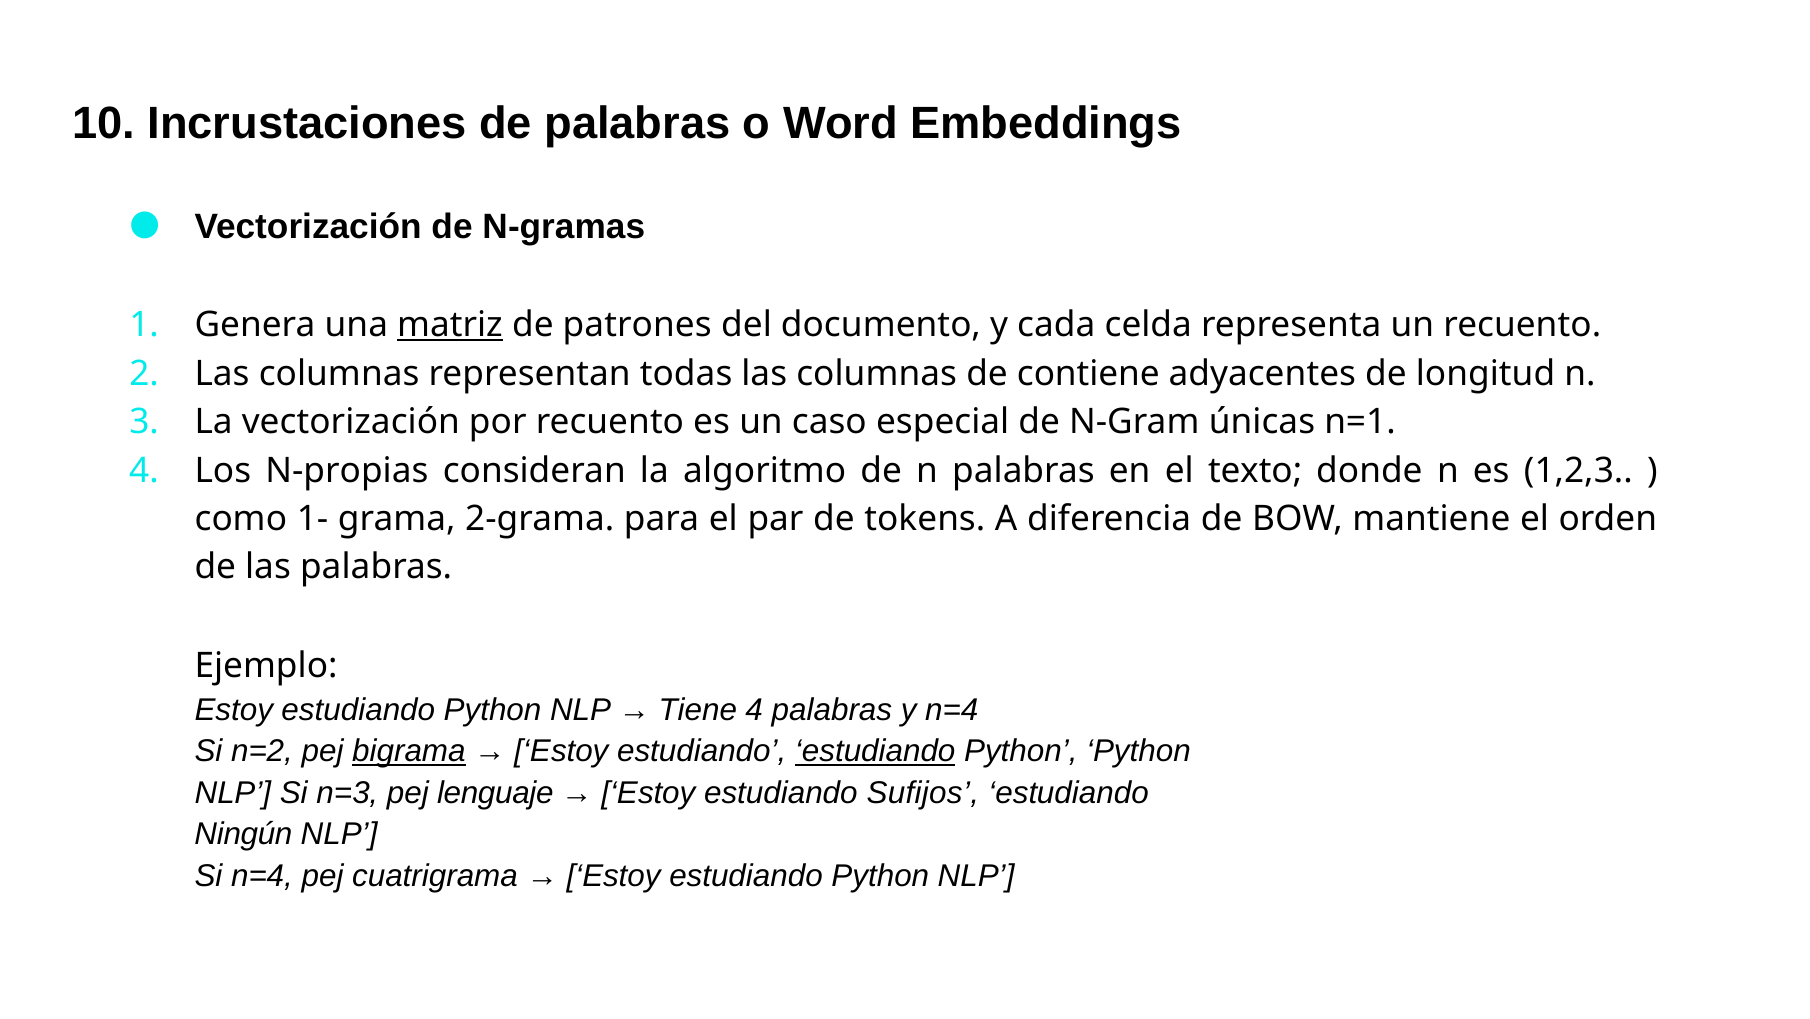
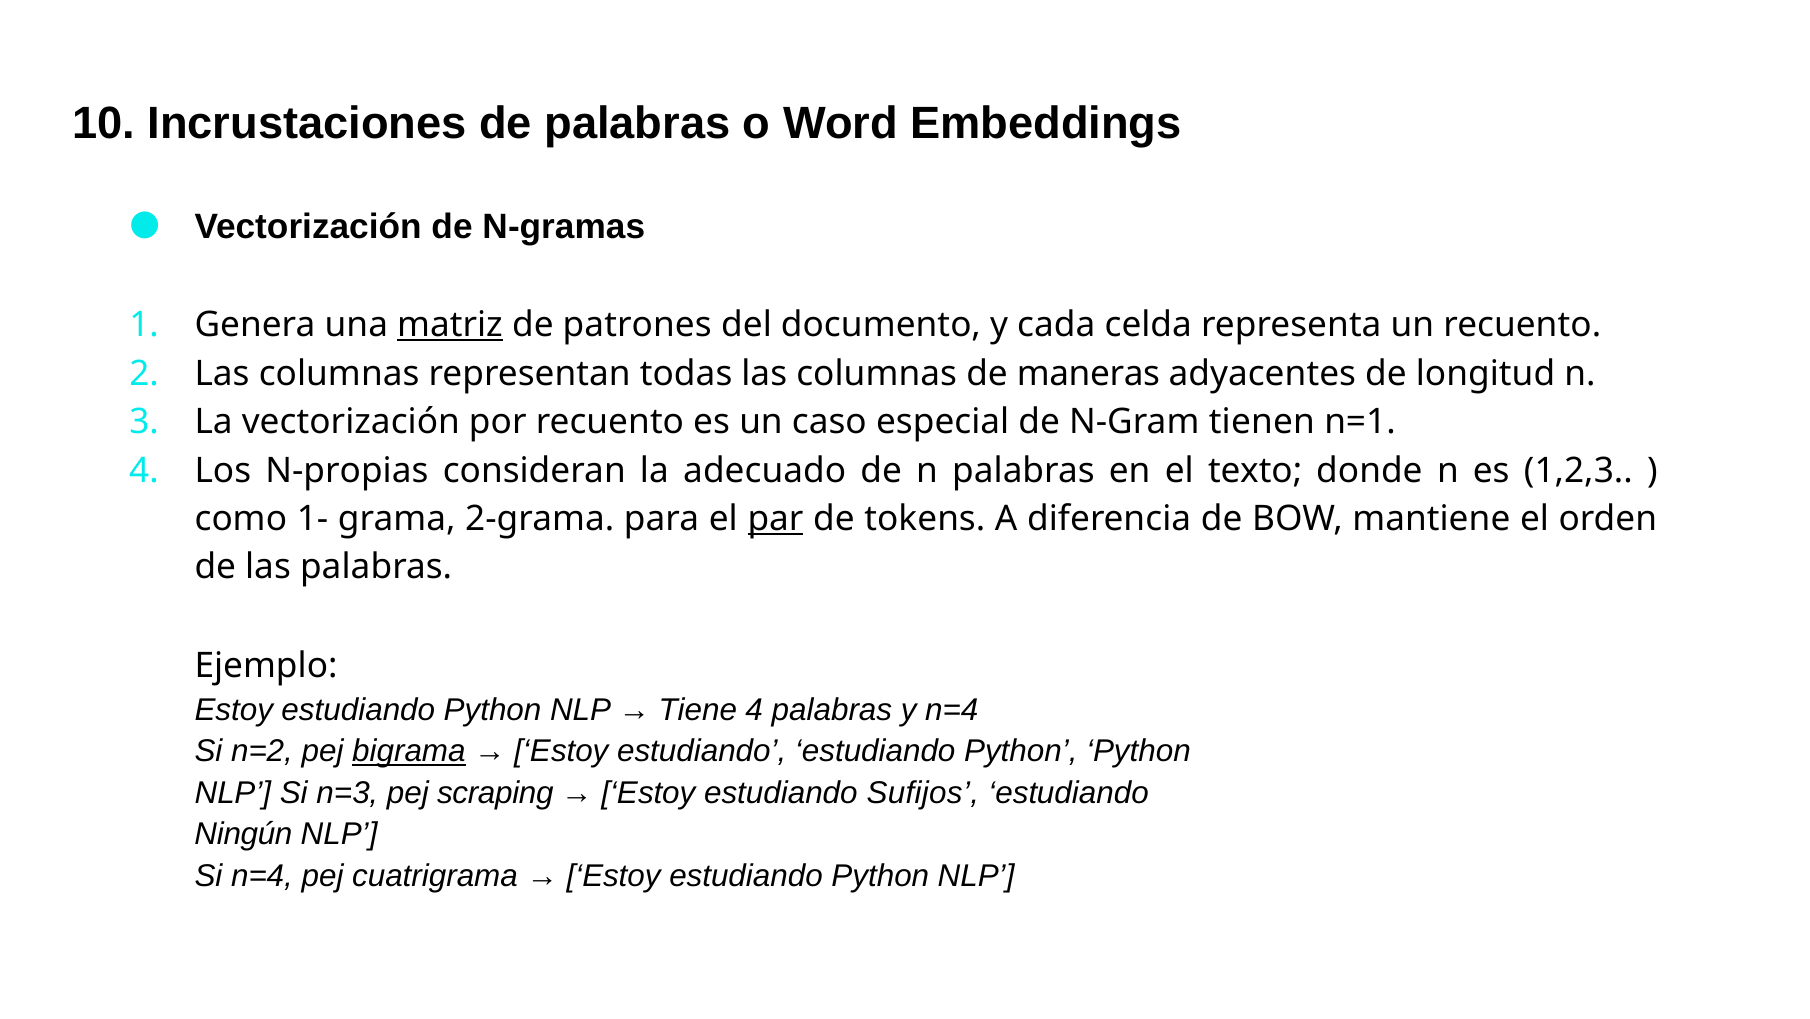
contiene: contiene -> maneras (1088, 374)
únicas: únicas -> tienen (1262, 422)
algoritmo: algoritmo -> adecuado (765, 471)
par underline: none -> present (776, 519)
estudiando underline: present -> none (875, 752)
lenguaje: lenguaje -> scraping (495, 793)
